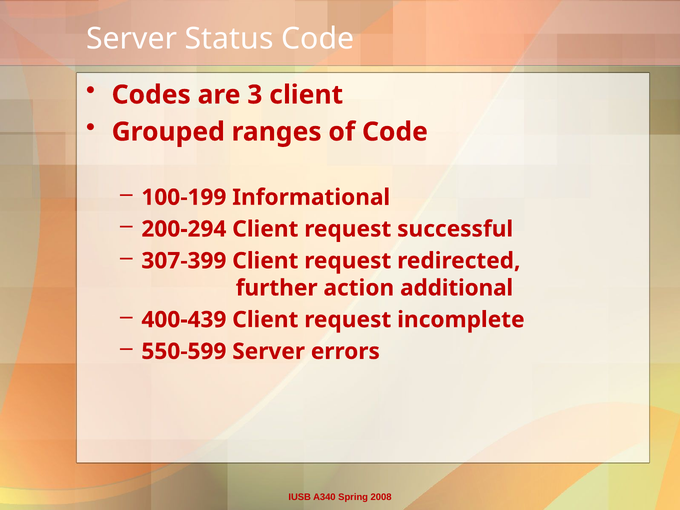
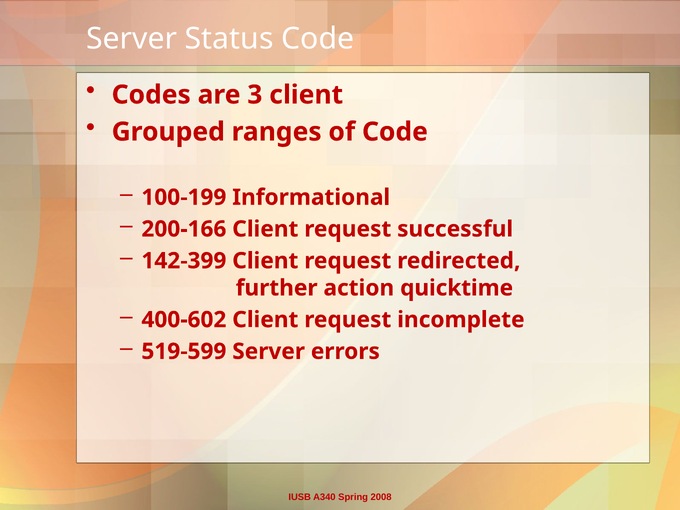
200-294: 200-294 -> 200-166 (184, 229)
307-399: 307-399 -> 142-399 (184, 261)
additional: additional -> quicktime (457, 288)
400-439: 400-439 -> 400-602 (184, 320)
550-599: 550-599 -> 519-599 (184, 351)
